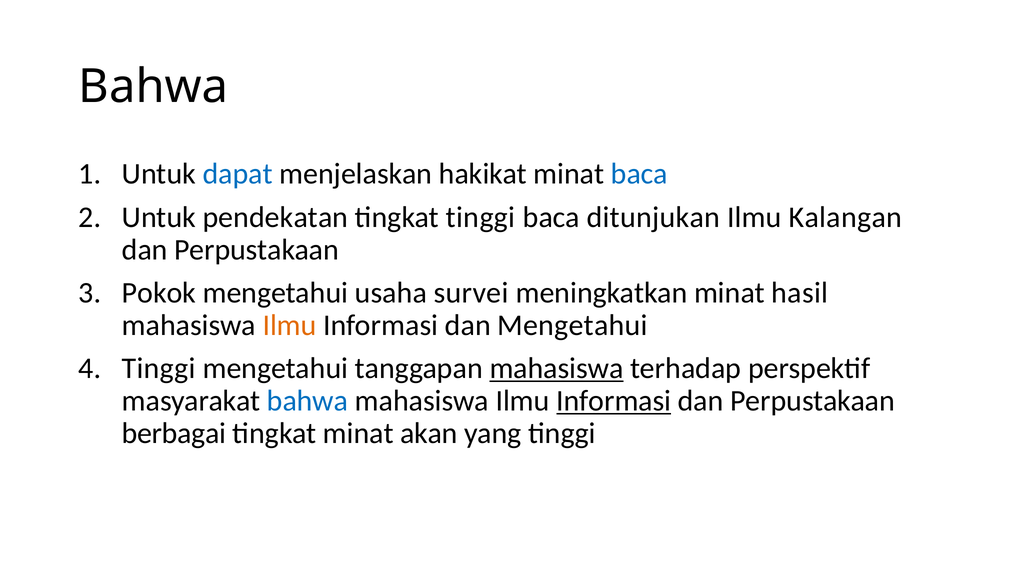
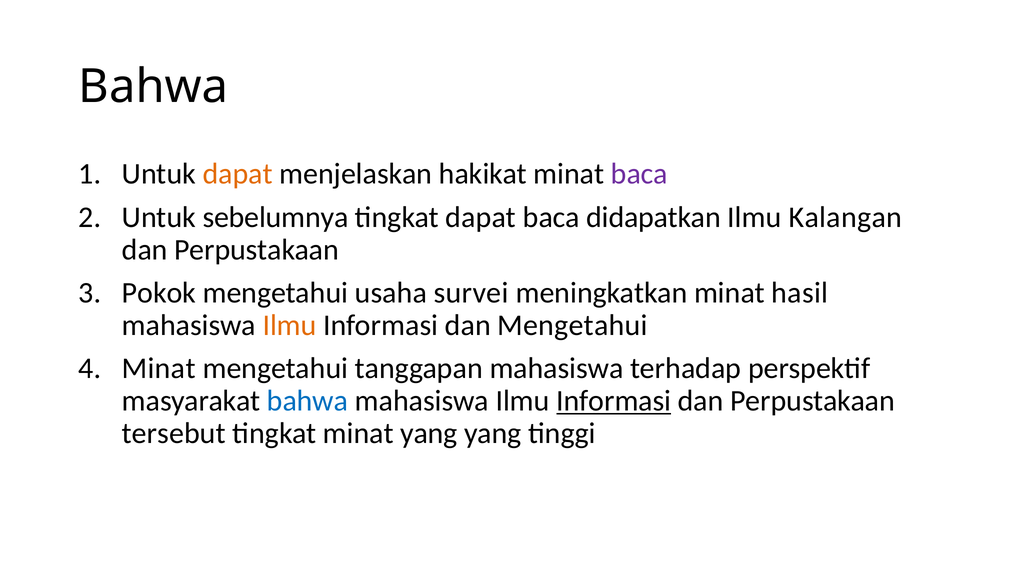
dapat colour: blue -> orange (238, 174)
baca colour: blue -> purple (639, 174)
pendekatan: pendekatan -> sebelumnya (276, 217)
tingkat tinggi: tinggi -> dapat (481, 217)
ditunjukan: ditunjukan -> didapatkan (654, 217)
Tinggi: Tinggi -> Minat (159, 368)
mahasiswa underline: present -> none (557, 368)
berbagai: berbagai -> tersebut (174, 433)
minat akan: akan -> yang (429, 433)
